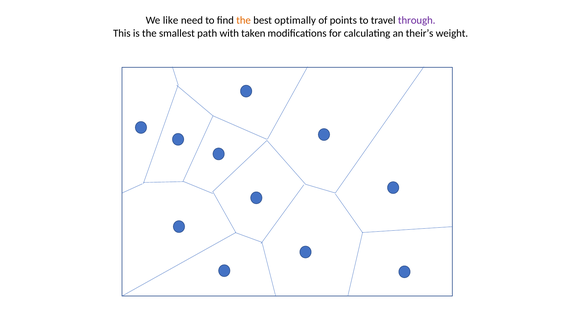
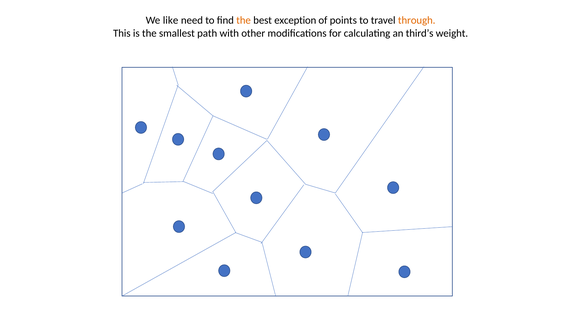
optimally: optimally -> exception (295, 20)
through colour: purple -> orange (417, 20)
taken: taken -> other (253, 33)
their’s: their’s -> third’s (420, 33)
